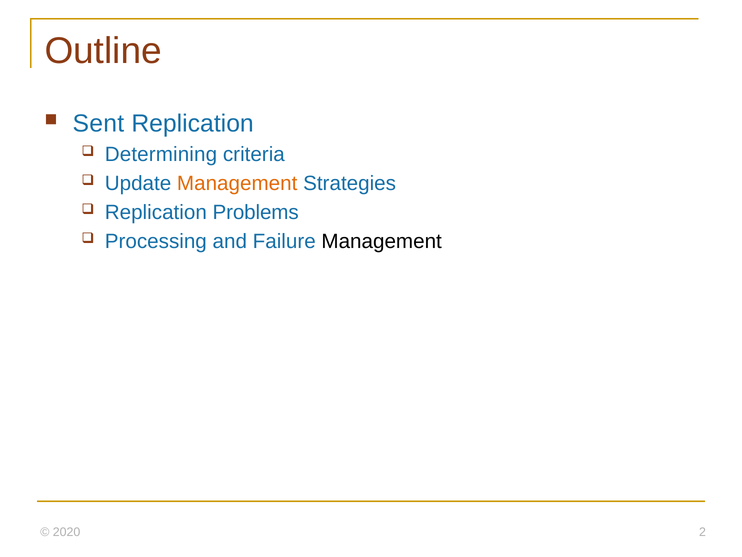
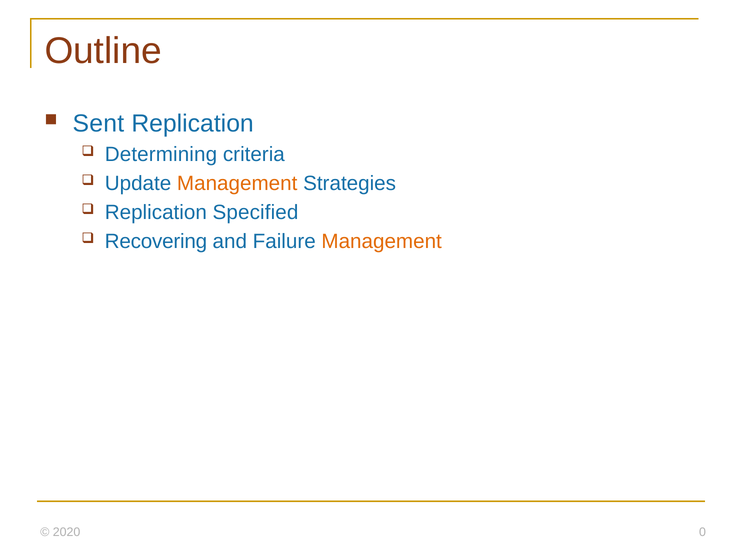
Problems: Problems -> Specified (255, 212)
Processing: Processing -> Recovering (156, 241)
Management colour: black -> orange (382, 241)
2: 2 -> 0 (702, 531)
